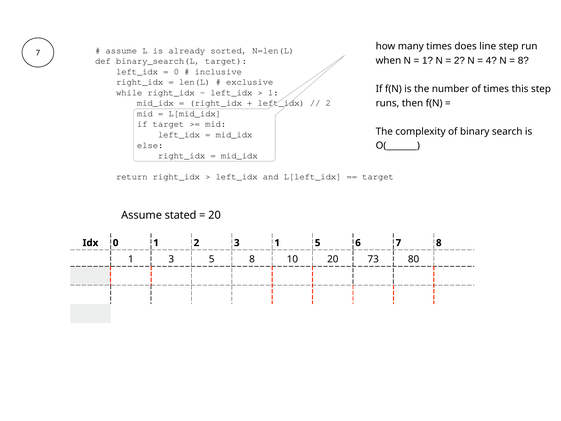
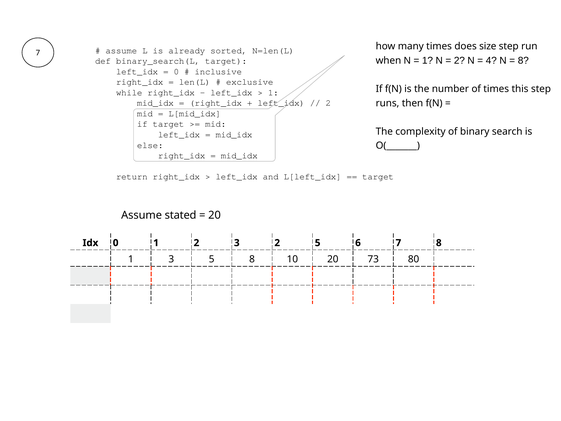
line: line -> size (488, 46)
3 1: 1 -> 2 (277, 243)
